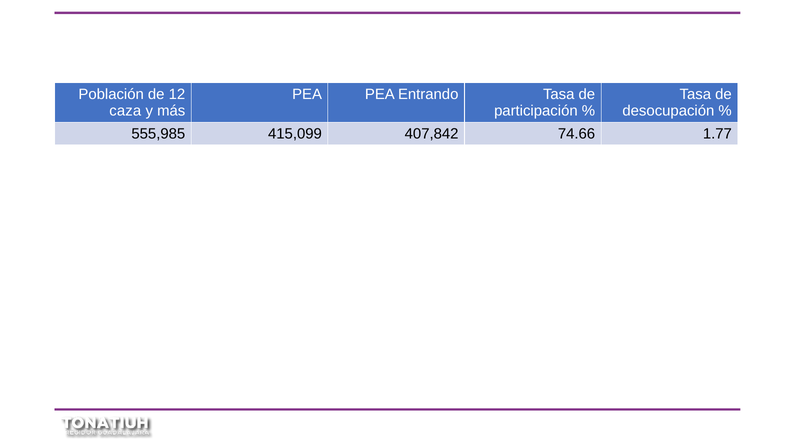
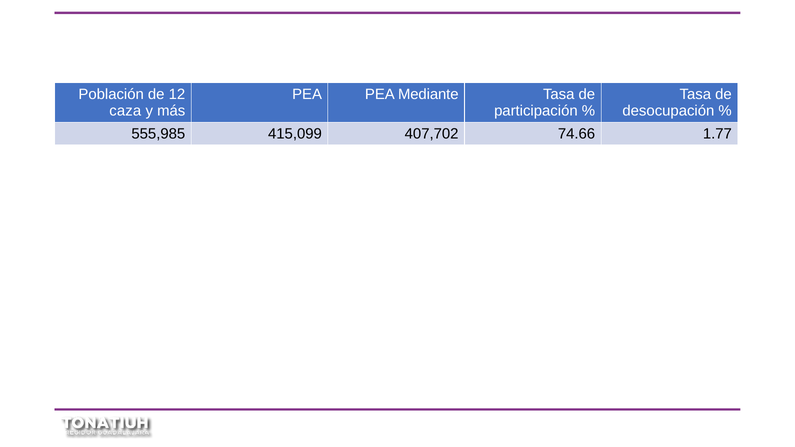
Entrando: Entrando -> Mediante (428, 94)
407,842: 407,842 -> 407,702 (432, 134)
